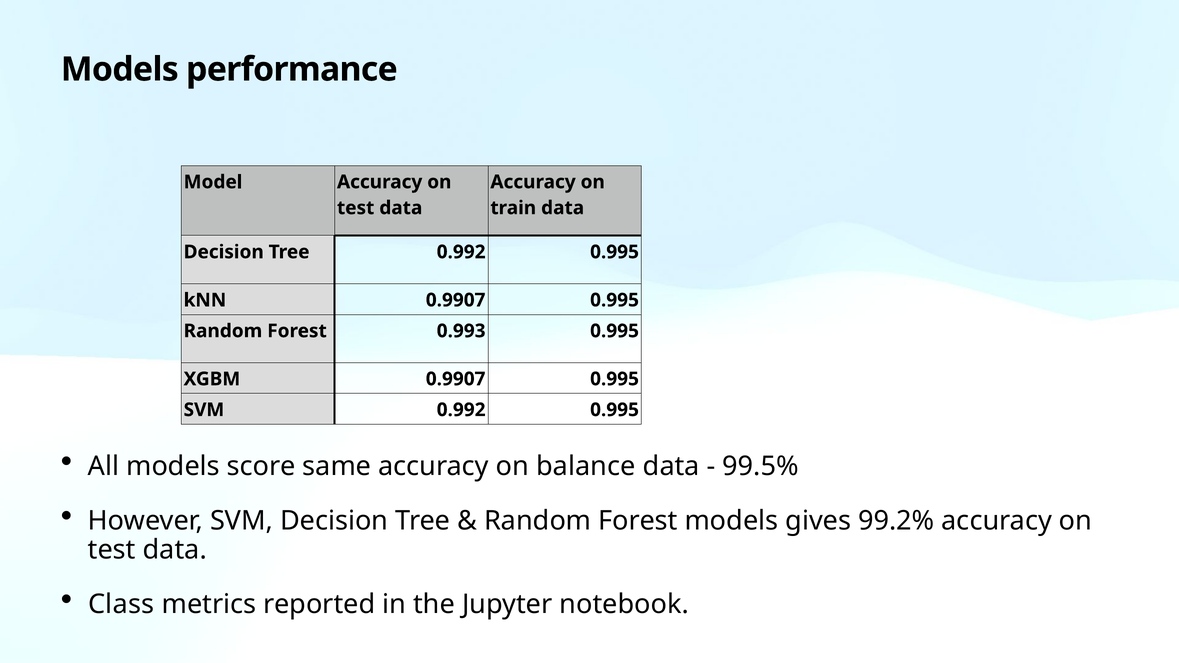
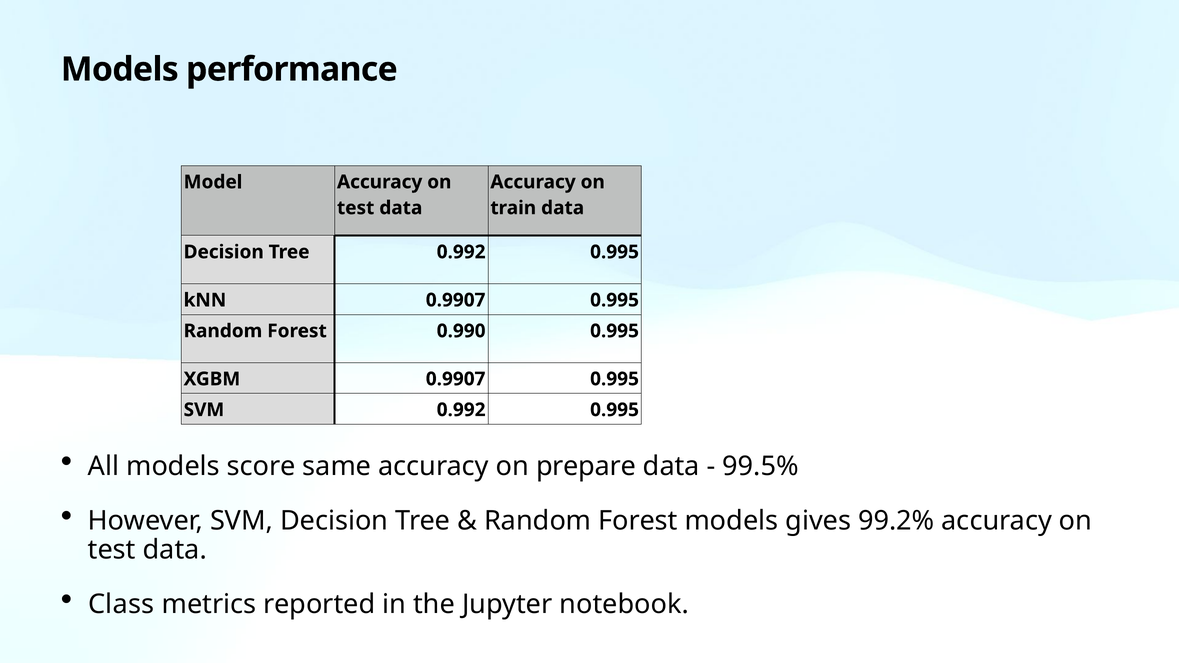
0.993: 0.993 -> 0.990 (461, 331)
balance: balance -> prepare (586, 466)
